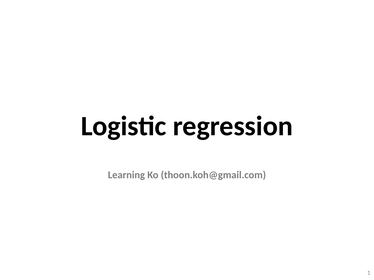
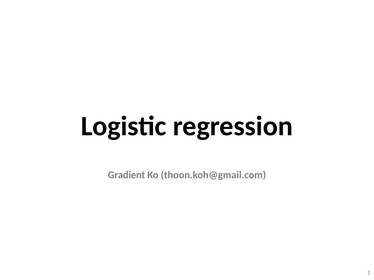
Learning: Learning -> Gradient (126, 175)
